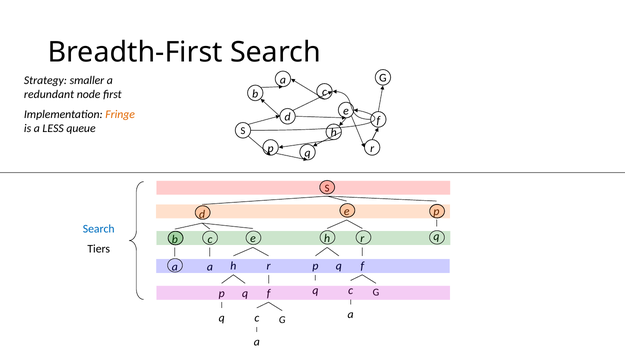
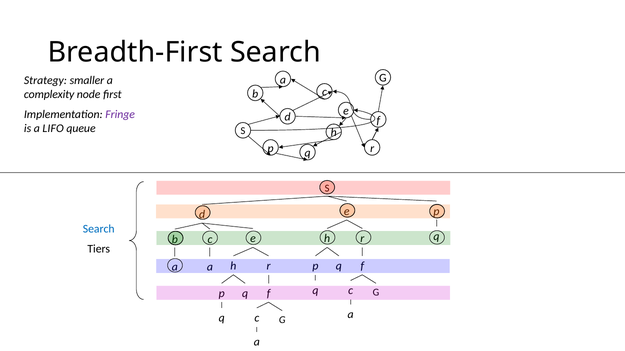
redundant: redundant -> complexity (49, 95)
Fringe colour: orange -> purple (120, 114)
LESS: LESS -> LIFO (53, 129)
